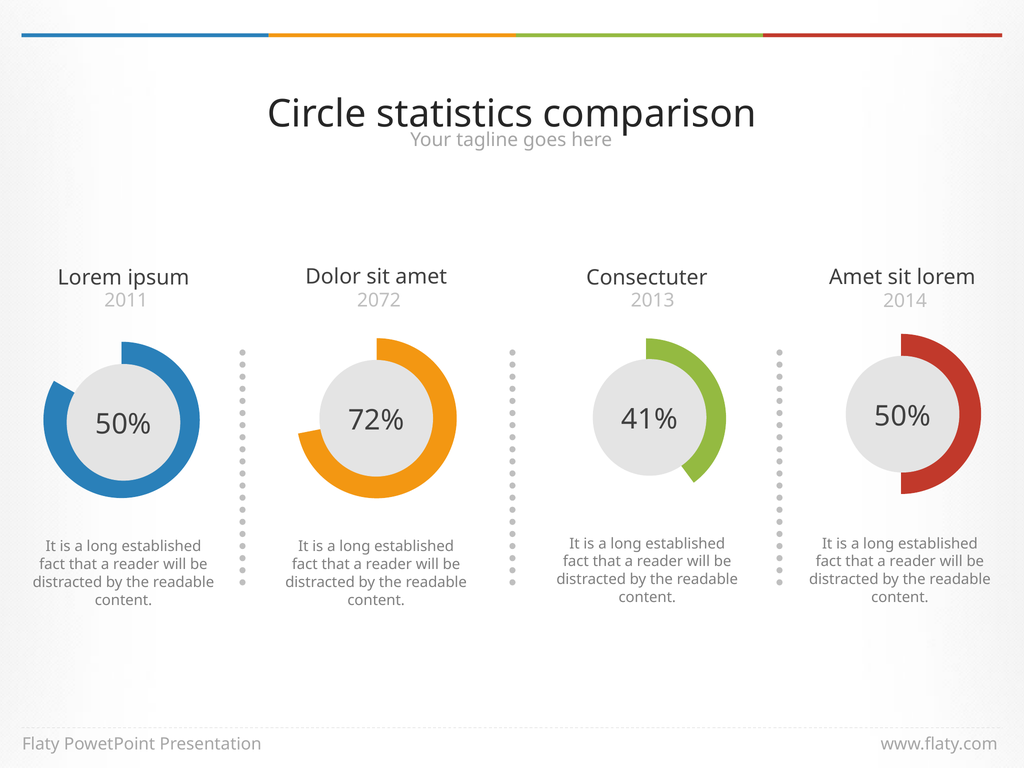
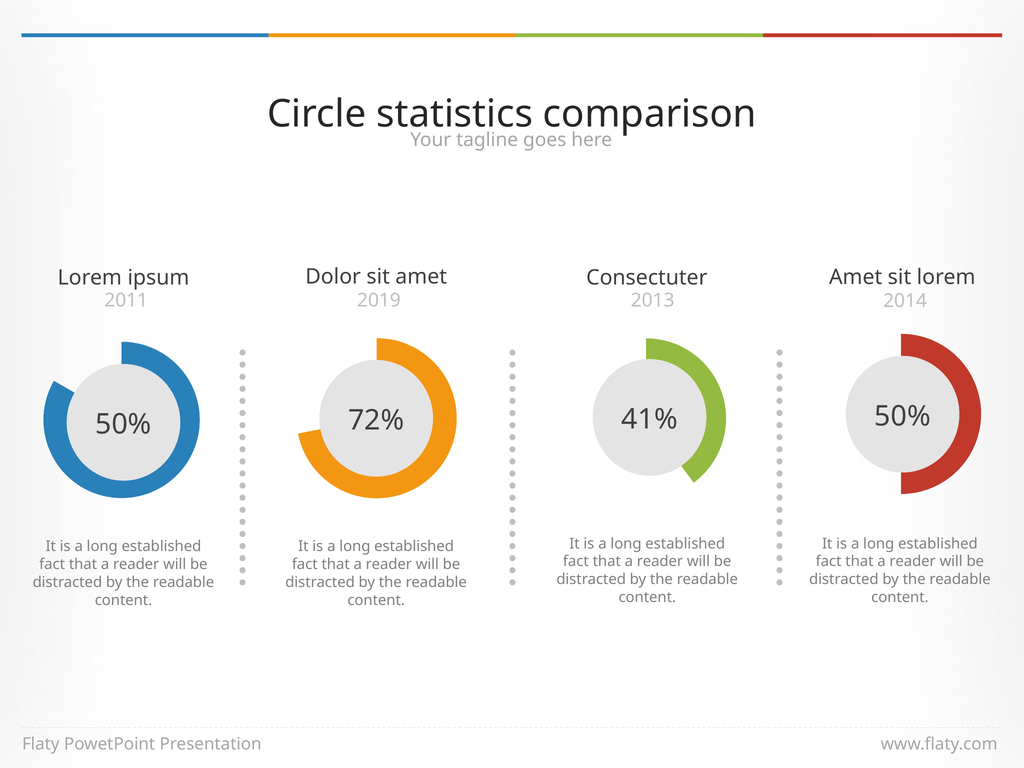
2072: 2072 -> 2019 (379, 300)
